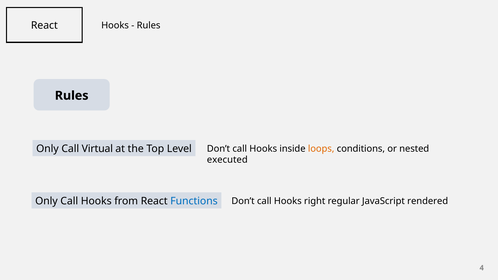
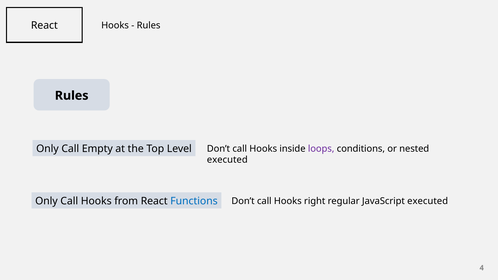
Virtual: Virtual -> Empty (97, 149)
loops colour: orange -> purple (321, 149)
JavaScript rendered: rendered -> executed (428, 201)
